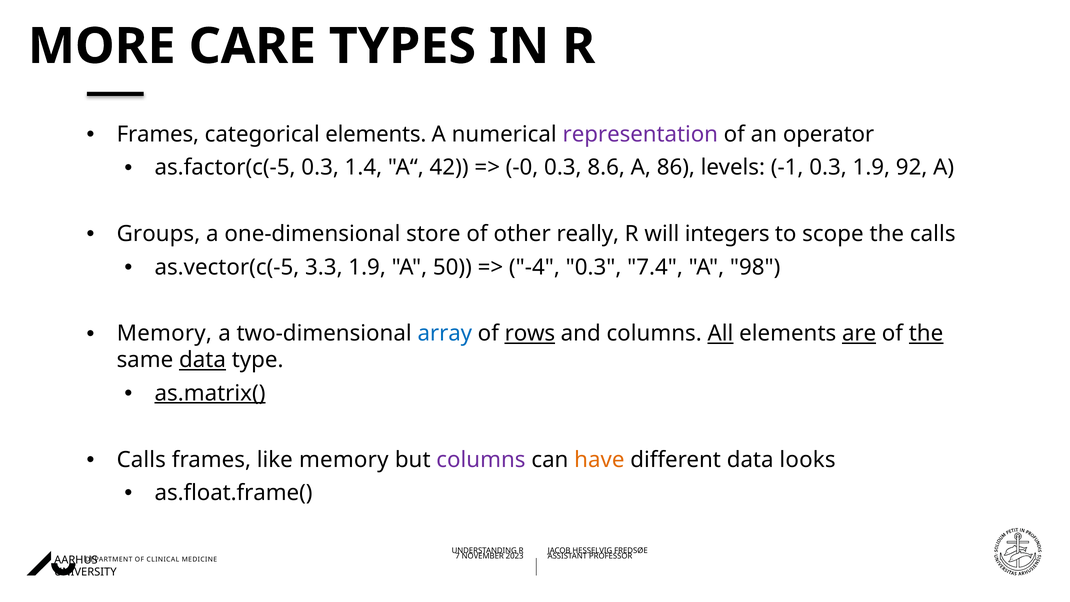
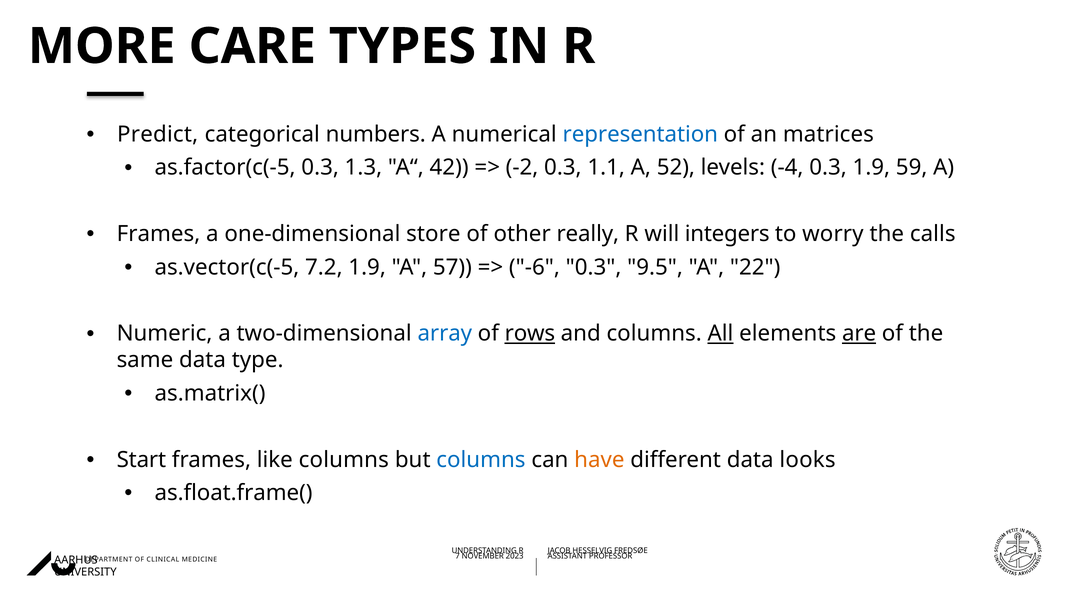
Frames: Frames -> Predict (158, 134)
categorical elements: elements -> numbers (376, 134)
representation colour: purple -> blue (640, 134)
operator: operator -> matrices (828, 134)
1.4: 1.4 -> 1.3 (363, 168)
-0: -0 -> -2 (522, 168)
8.6: 8.6 -> 1.1 (606, 168)
86: 86 -> 52 (676, 168)
-1: -1 -> -4 (787, 168)
92: 92 -> 59 (912, 168)
Groups: Groups -> Frames (158, 234)
scope: scope -> worry (833, 234)
3.3: 3.3 -> 7.2 (324, 267)
50: 50 -> 57 (452, 267)
-4: -4 -> -6 (534, 267)
7.4: 7.4 -> 9.5 (655, 267)
98: 98 -> 22 (755, 267)
Memory: Memory -> Numeric (165, 334)
the underline: present -> none (926, 334)
data underline: present -> none (203, 360)
as.matrix( underline: present -> none (210, 393)
Calls: Calls -> Start (141, 460)
like memory: memory -> columns (344, 460)
columns colour: purple -> blue (481, 460)
